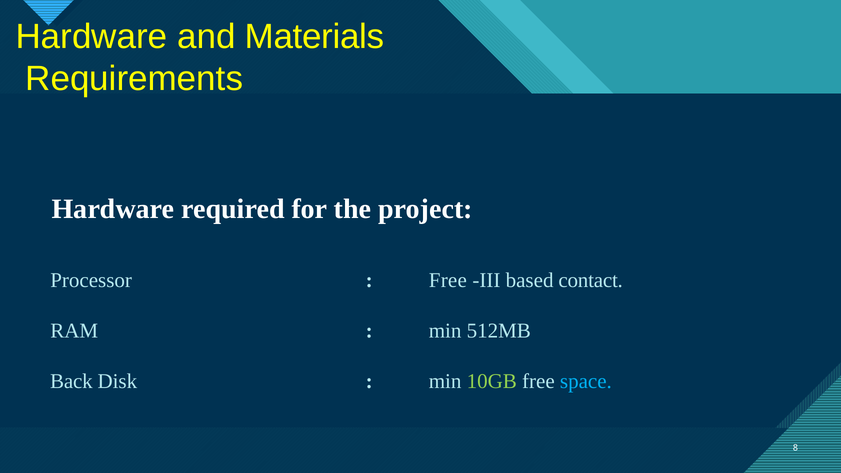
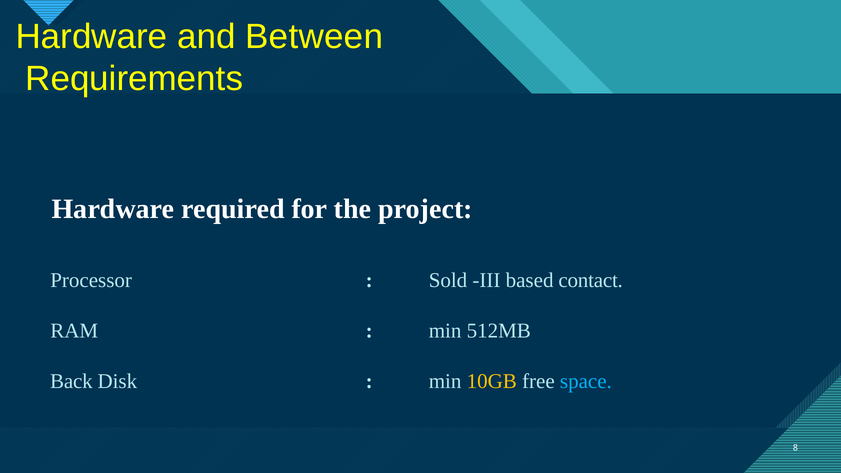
Materials: Materials -> Between (314, 37)
Free: Free -> Sold (448, 280)
10GB colour: light green -> yellow (492, 381)
